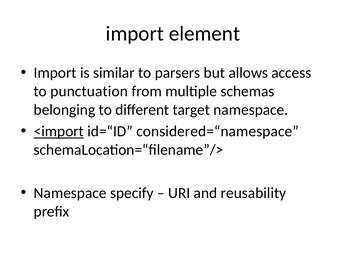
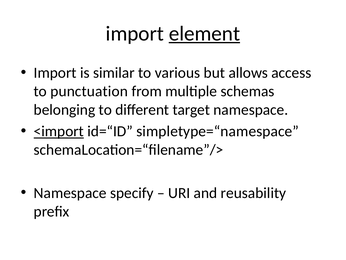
element underline: none -> present (204, 33)
parsers: parsers -> various (177, 73)
considered=“namespace: considered=“namespace -> simpletype=“namespace (218, 131)
